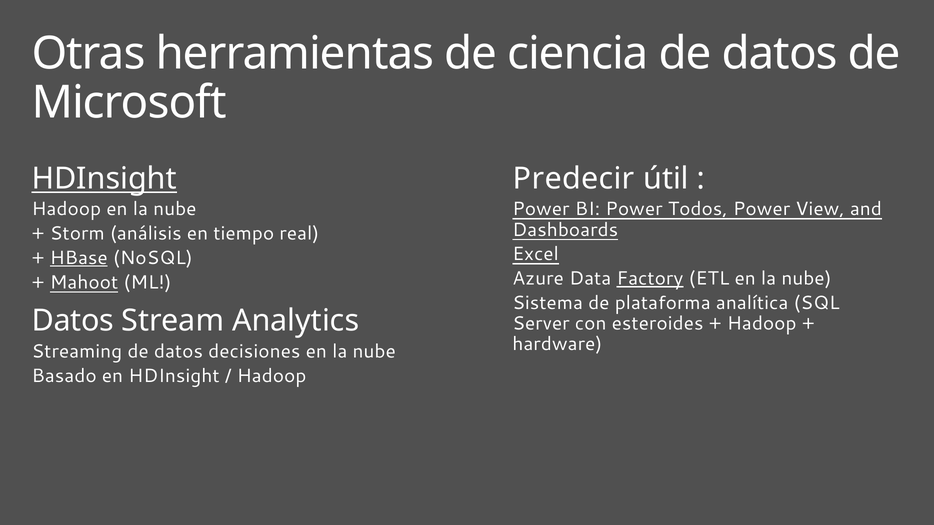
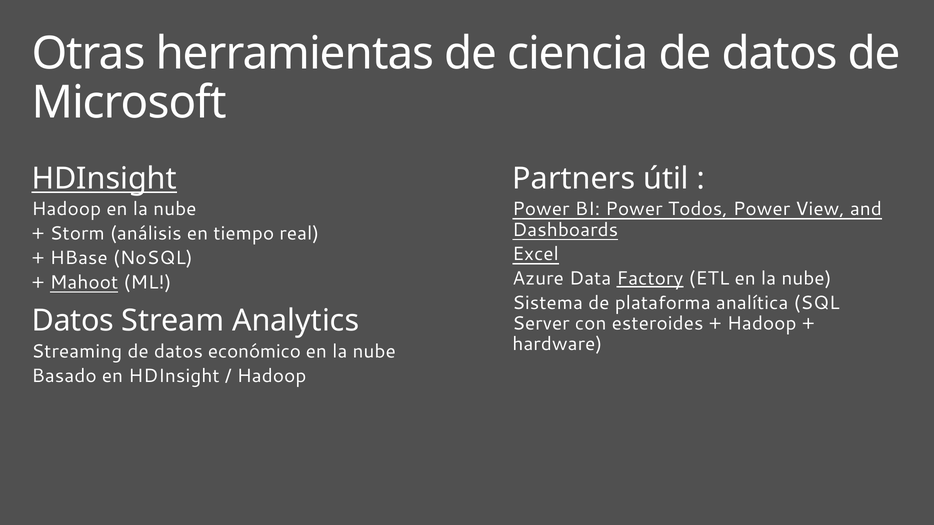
Predecir: Predecir -> Partners (574, 179)
HBase underline: present -> none (79, 258)
decisiones: decisiones -> económico (254, 352)
